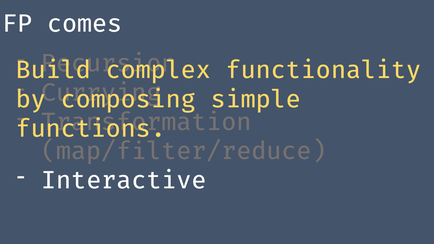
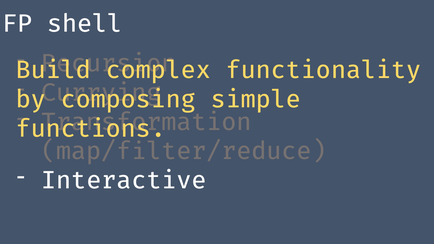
comes: comes -> shell (85, 24)
